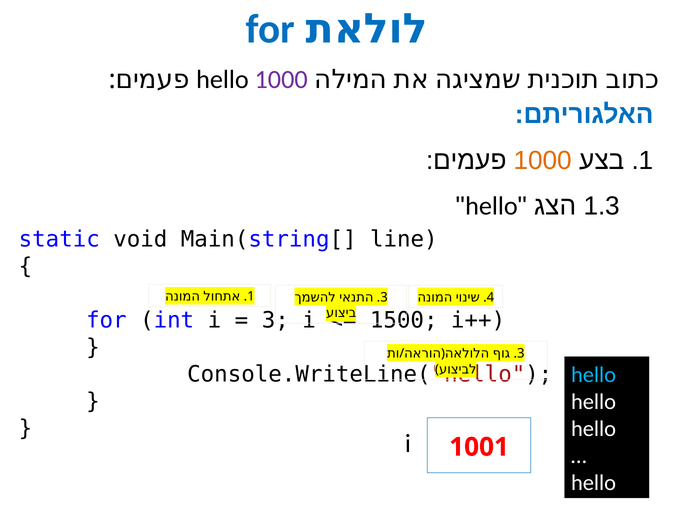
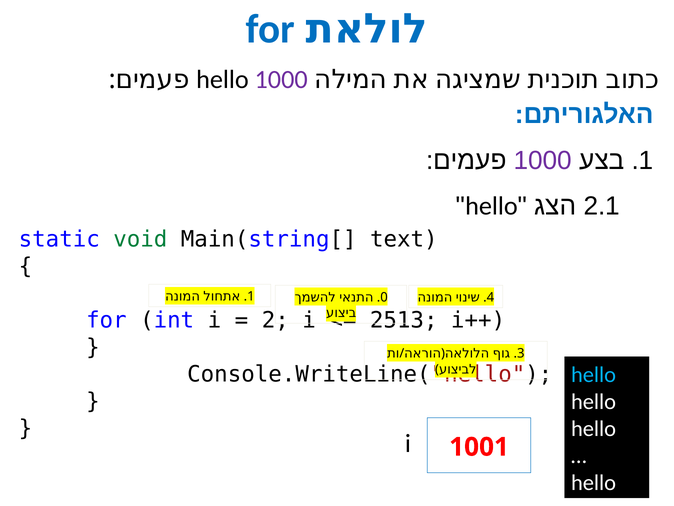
1000 colour: orange -> purple (543, 160)
1.3: 1.3 -> 2.1 (602, 206)
void colour: black -> green (140, 239)
line: line -> text (404, 239)
3: 3 -> 0 (384, 297)
3: 3 -> 2 (275, 320)
1500: 1500 -> 2513 (404, 320)
